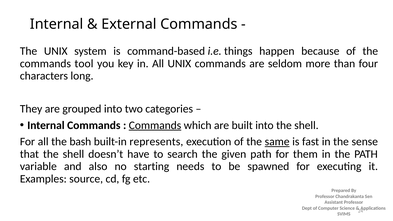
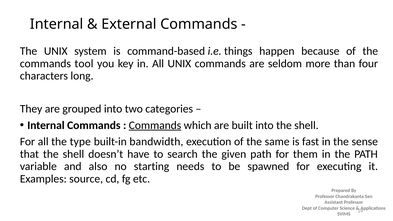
bash: bash -> type (80, 142)
represents: represents -> bandwidth (156, 142)
same underline: present -> none (277, 142)
